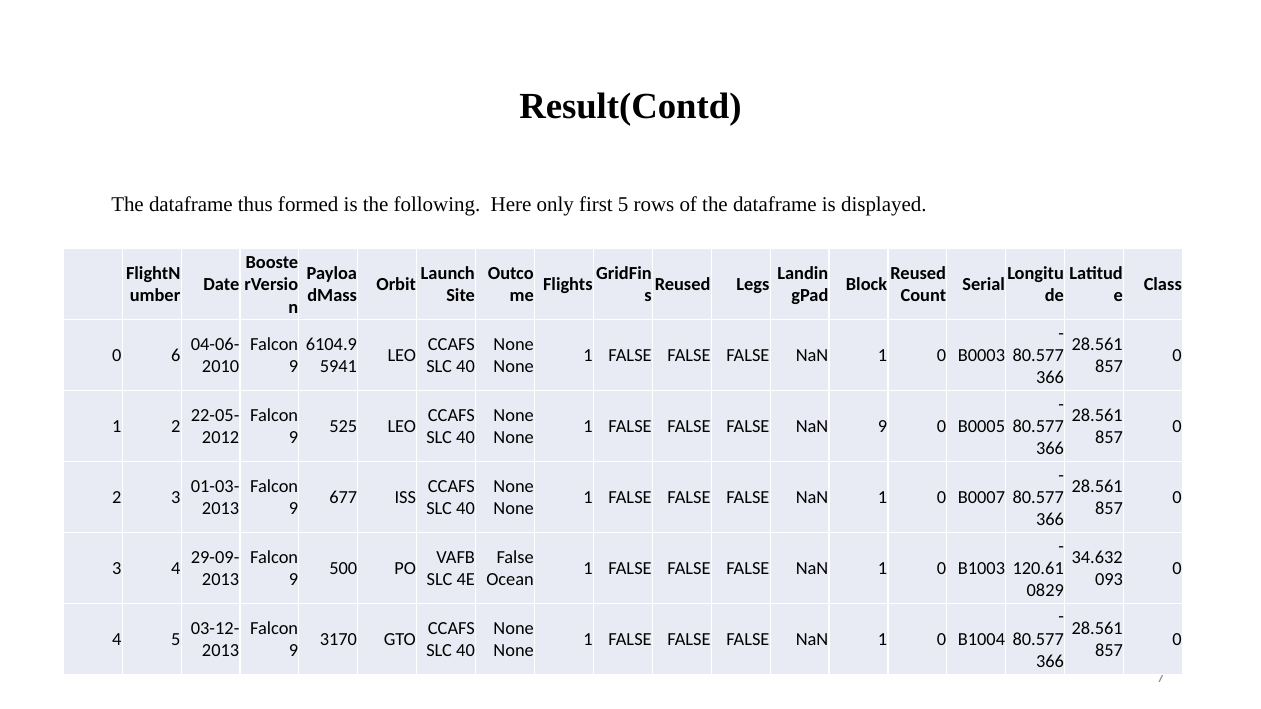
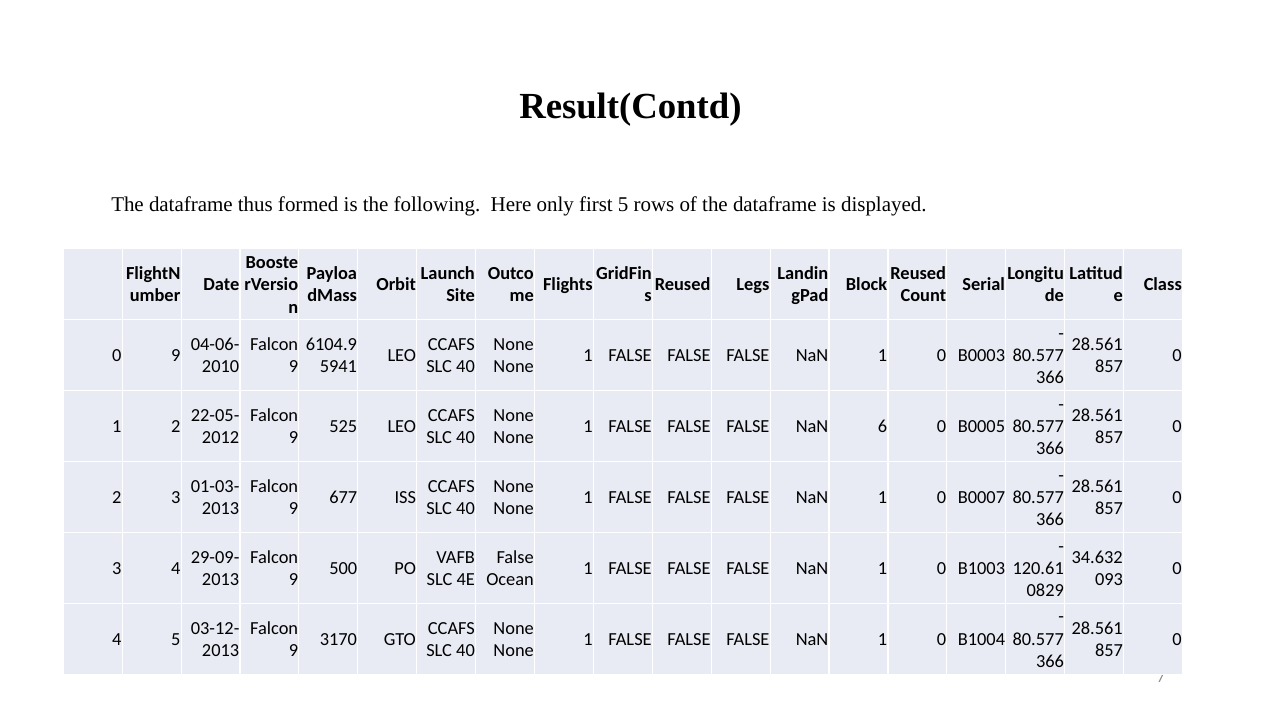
0 6: 6 -> 9 (176, 356)
NaN 9: 9 -> 6 (883, 427)
